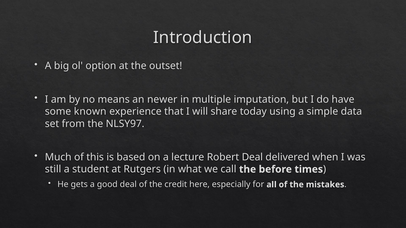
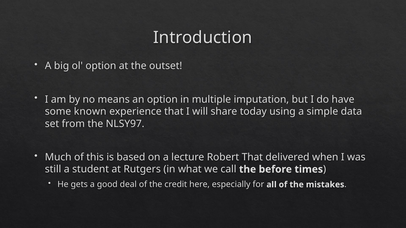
an newer: newer -> option (162, 100)
Robert Deal: Deal -> That (252, 157)
